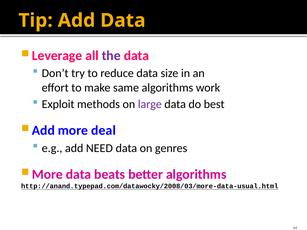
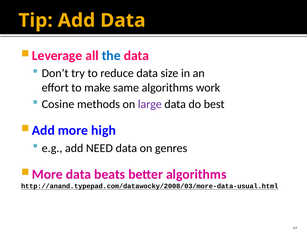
the colour: purple -> blue (111, 56)
Exploit: Exploit -> Cosine (58, 104)
deal: deal -> high (104, 131)
